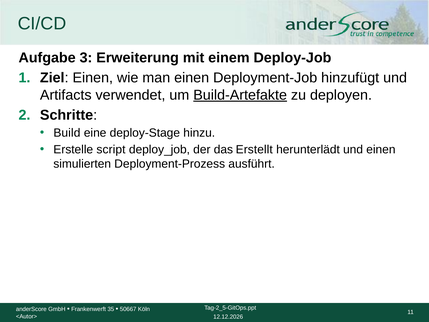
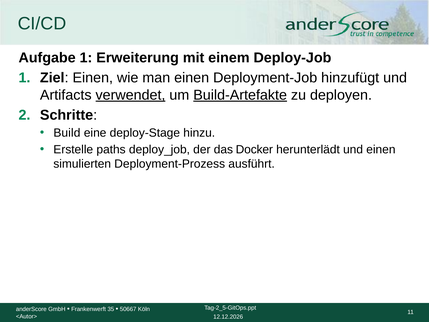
Aufgabe 3: 3 -> 1 (86, 58)
verwendet underline: none -> present (130, 95)
script: script -> paths (111, 150)
Erstellt: Erstellt -> Docker (254, 150)
